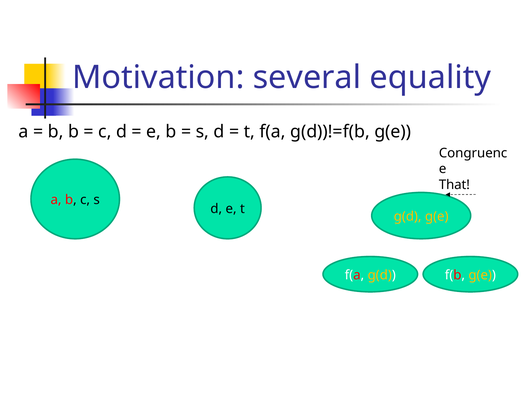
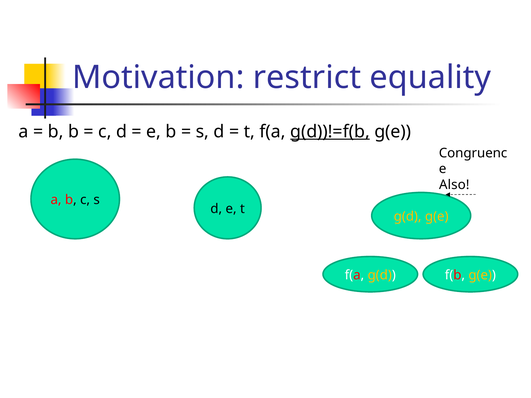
several: several -> restrict (307, 77)
g(d))!=f(b underline: none -> present (330, 132)
That: That -> Also (454, 185)
